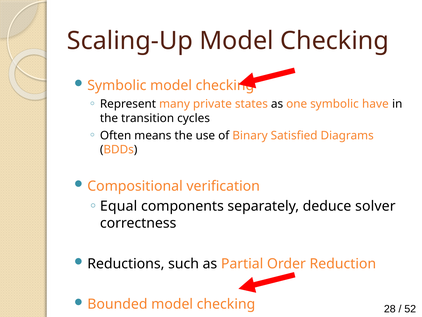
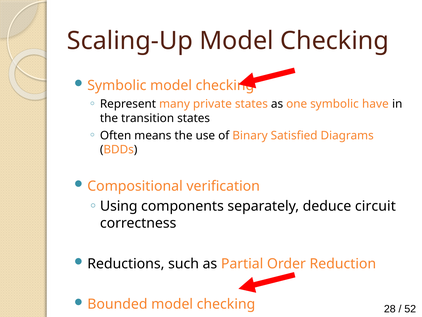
transition cycles: cycles -> states (194, 118)
Equal: Equal -> Using (119, 206)
solver: solver -> circuit (375, 206)
